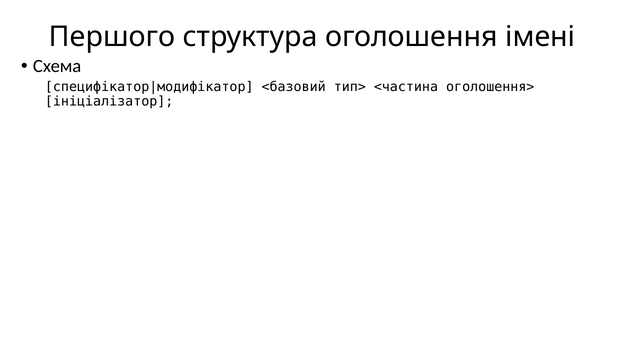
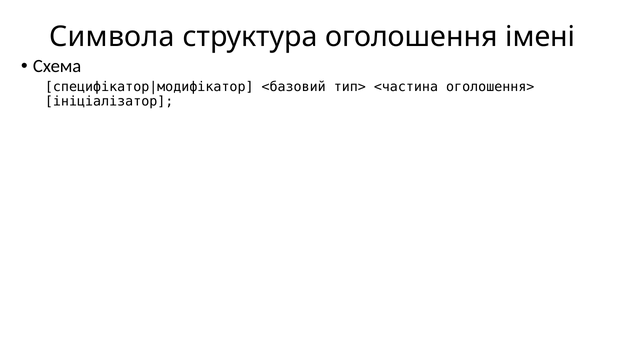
Першого: Першого -> Символа (112, 37)
